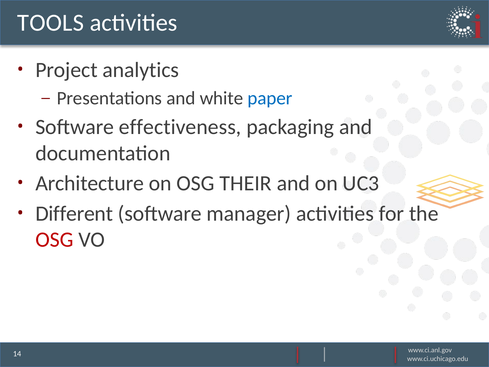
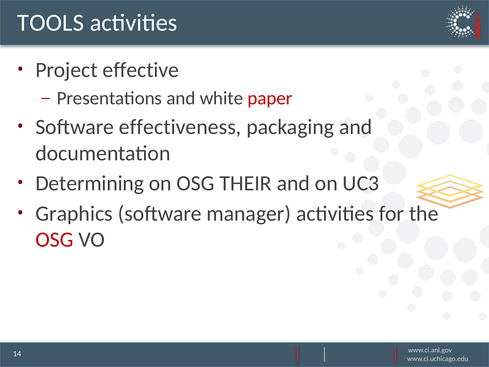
analytics: analytics -> effective (141, 70)
paper colour: blue -> red (270, 98)
Architecture: Architecture -> Determining (90, 183)
Different: Different -> Graphics (74, 213)
